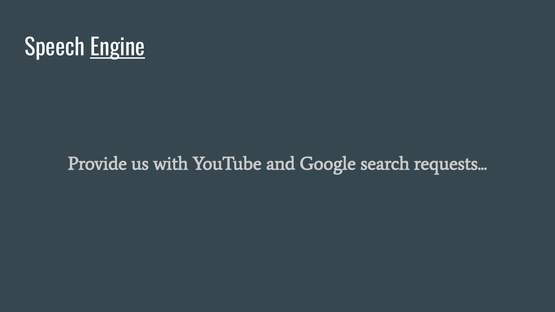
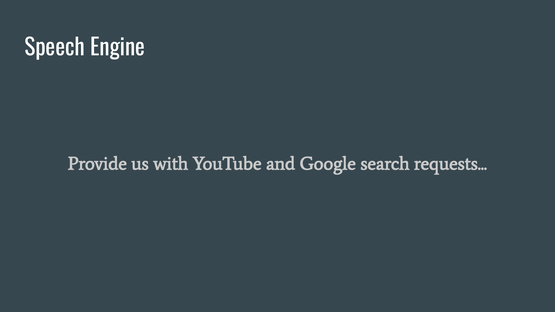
Engine underline: present -> none (118, 48)
